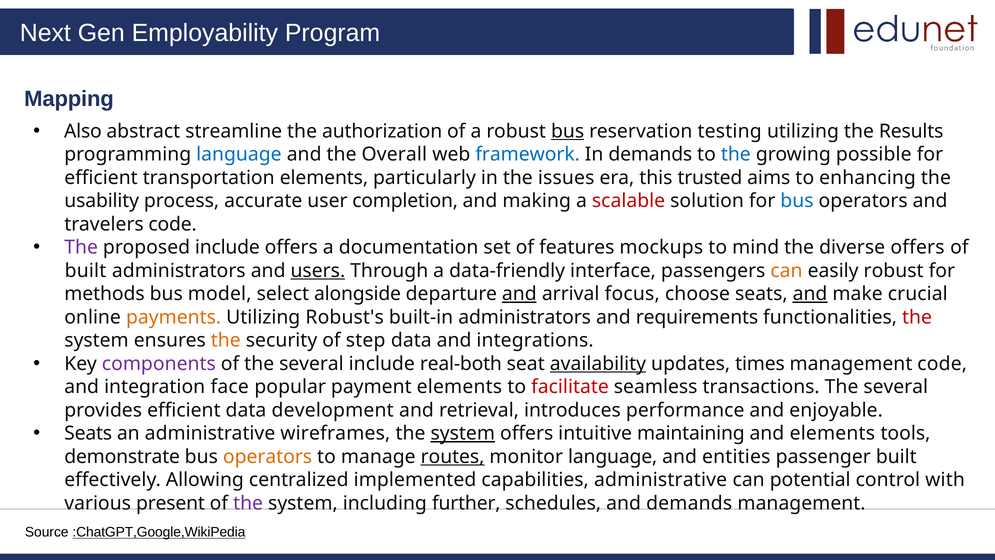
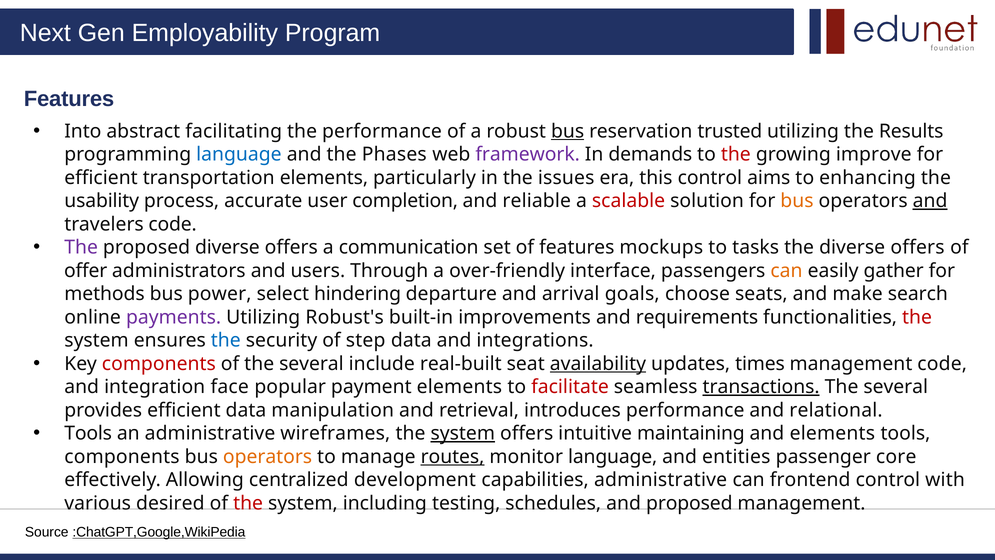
Mapping: Mapping -> Features (69, 99)
Also: Also -> Into (83, 131)
streamline: streamline -> facilitating (234, 131)
the authorization: authorization -> performance (382, 131)
testing: testing -> trusted (730, 131)
Overall: Overall -> Phases (394, 154)
framework colour: blue -> purple (528, 154)
the colour: blue -> red (736, 154)
possible: possible -> improve (874, 154)
this trusted: trusted -> control (710, 178)
making: making -> reliable (537, 201)
bus colour: blue -> orange (797, 201)
and underline: none -> present (930, 201)
proposed include: include -> diverse (227, 247)
documentation: documentation -> communication (409, 247)
mind: mind -> tasks (756, 247)
built: built -> offer (86, 271)
users underline: present -> none (318, 271)
data-friendly: data-friendly -> over-friendly (507, 271)
easily robust: robust -> gather (894, 271)
model: model -> power (220, 294)
alongside: alongside -> hindering (358, 294)
and underline: present -> none (519, 294)
focus: focus -> goals (632, 294)
and underline: present -> none (810, 294)
crucial: crucial -> search (918, 294)
payments colour: orange -> purple (174, 317)
built-in administrators: administrators -> improvements (525, 317)
the colour: orange -> blue (226, 340)
components colour: purple -> red (159, 363)
real-both: real-both -> real-built (461, 363)
transactions underline: none -> present (761, 387)
development: development -> manipulation (333, 410)
enjoyable: enjoyable -> relational (836, 410)
Seats: Seats -> Tools (88, 433)
demonstrate: demonstrate -> components (122, 456)
passenger built: built -> core (896, 456)
implemented: implemented -> development (415, 480)
potential: potential -> frontend (810, 480)
present: present -> desired (170, 503)
the colour: purple -> red (248, 503)
further: further -> testing (466, 503)
and demands: demands -> proposed (689, 503)
